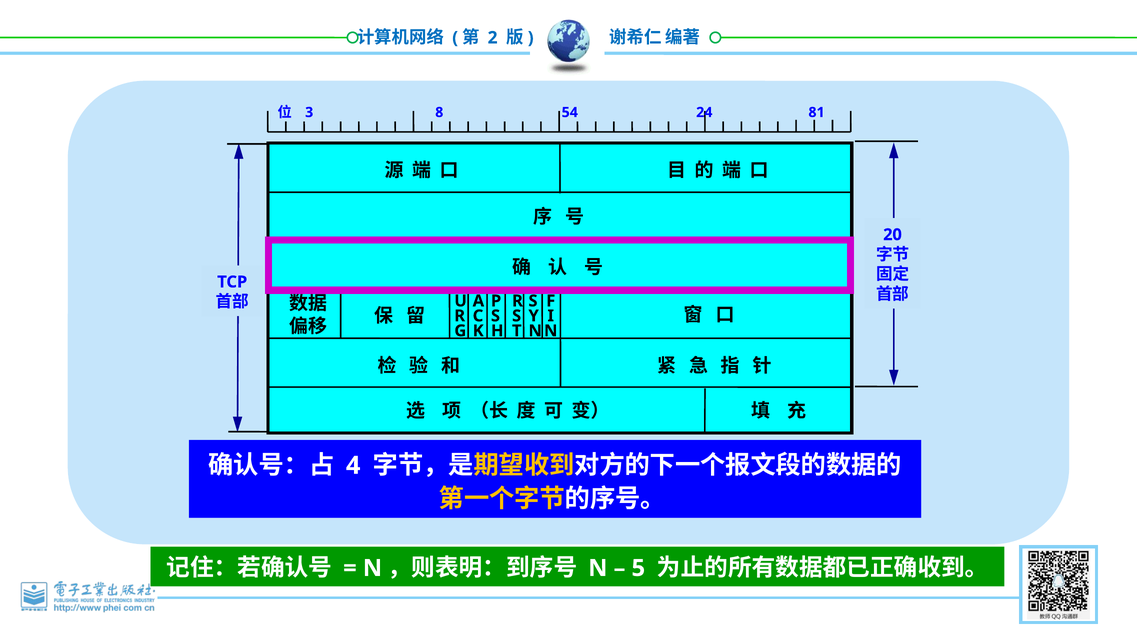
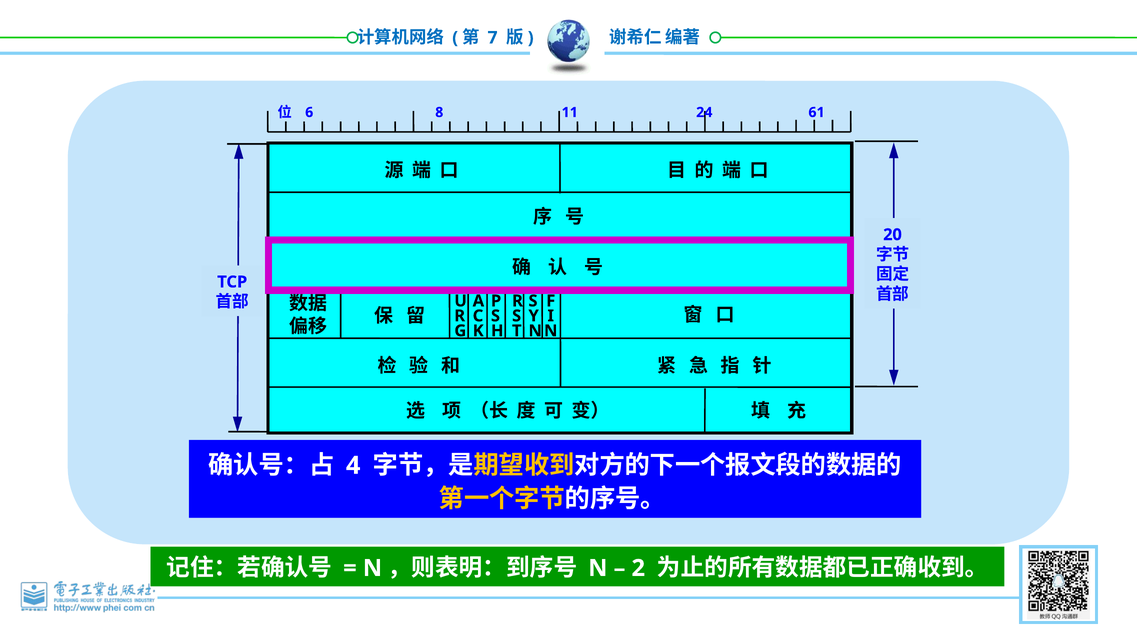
2: 2 -> 7 (493, 38)
3: 3 -> 6 (309, 112)
54: 54 -> 11 (570, 112)
81: 81 -> 61 (817, 112)
5: 5 -> 2 (638, 568)
